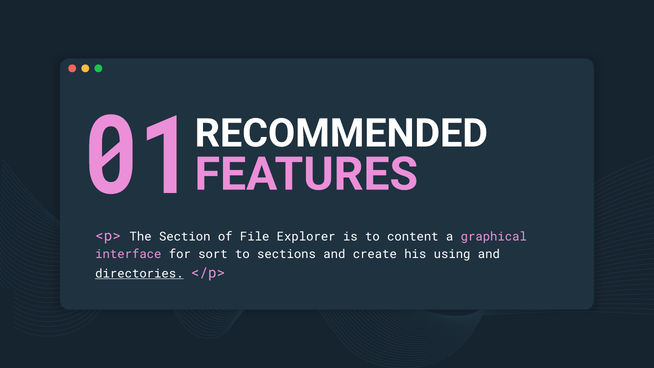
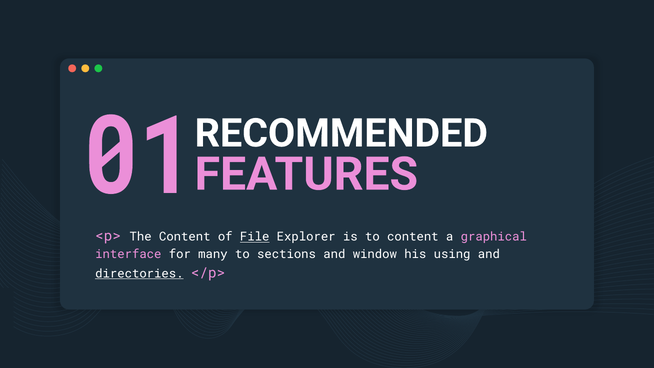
The Section: Section -> Content (185, 237)
File underline: none -> present (255, 237)
sort: sort -> many (213, 254)
create: create -> window (375, 254)
